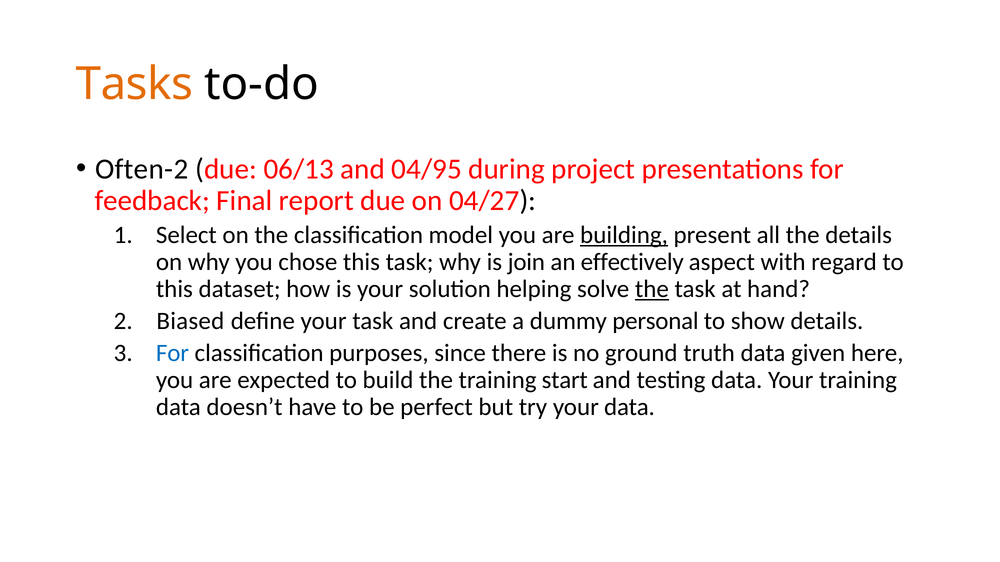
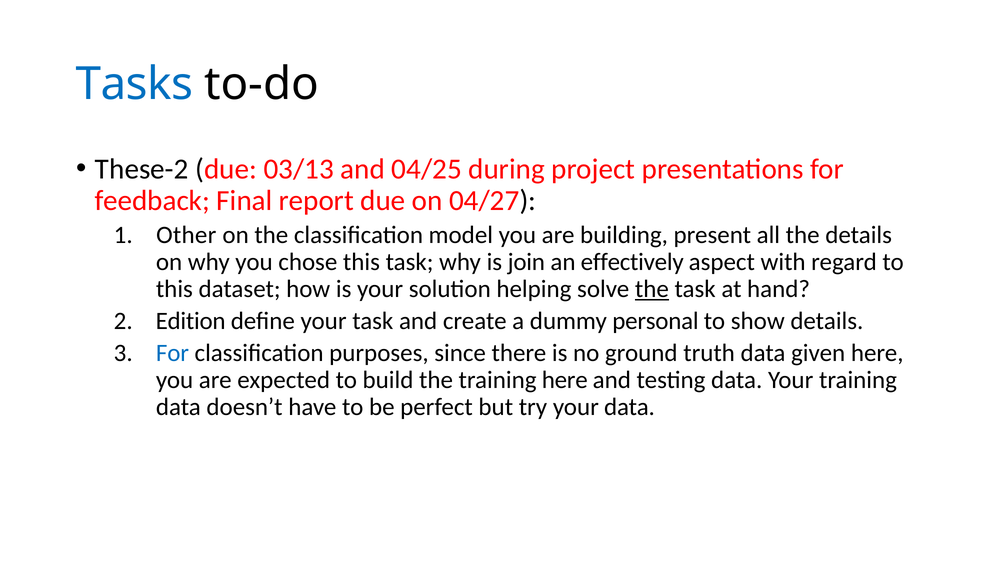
Tasks colour: orange -> blue (134, 84)
Often-2: Often-2 -> These-2 (142, 169)
06/13: 06/13 -> 03/13 (299, 169)
04/95: 04/95 -> 04/25 (427, 169)
Select: Select -> Other (186, 235)
building underline: present -> none (624, 235)
Biased: Biased -> Edition (191, 321)
training start: start -> here (565, 380)
